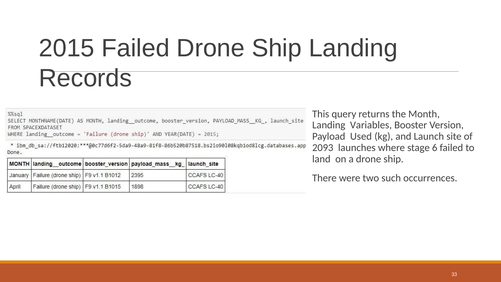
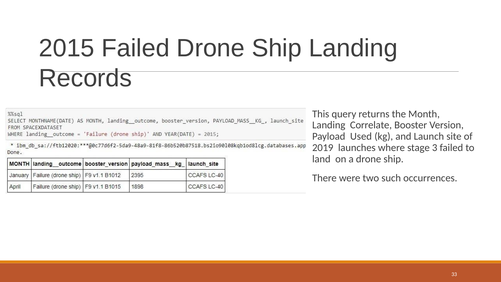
Variables: Variables -> Correlate (371, 125)
2093: 2093 -> 2019 (323, 148)
6: 6 -> 3 (435, 148)
